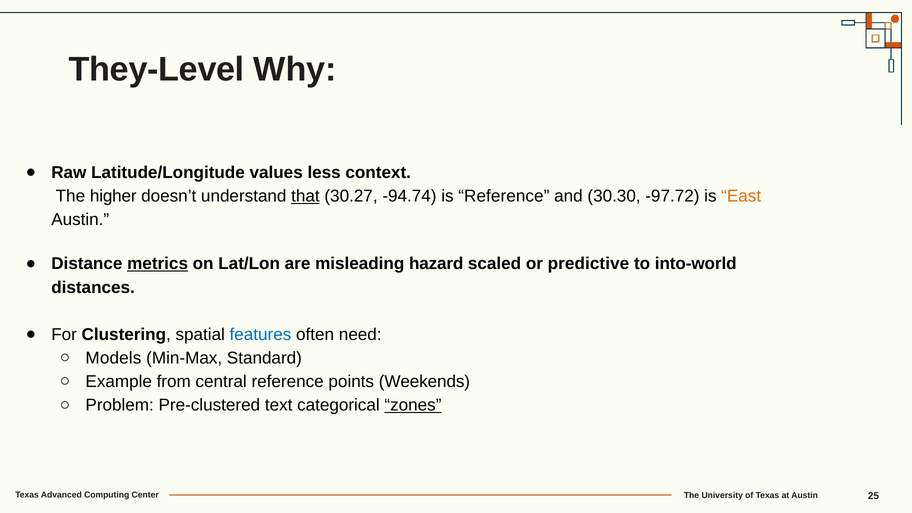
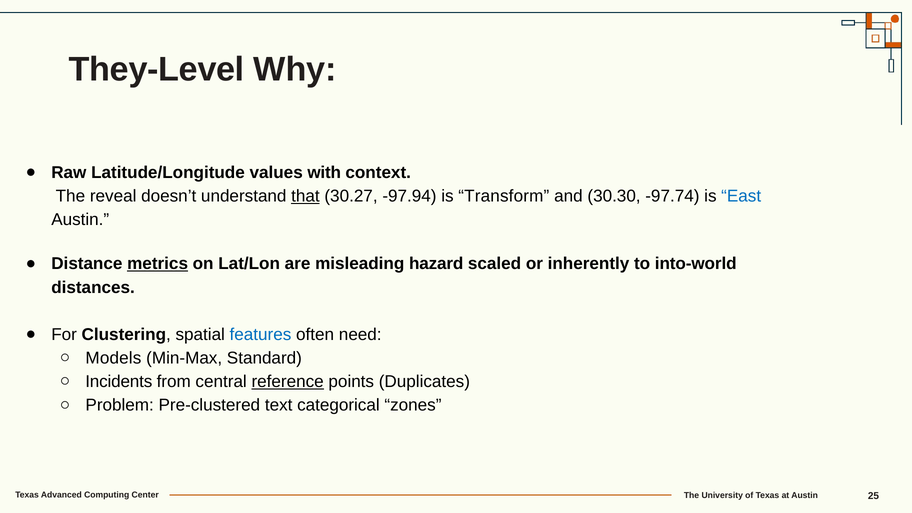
less: less -> with (324, 172)
higher: higher -> reveal (113, 196)
-94.74: -94.74 -> -97.94 (409, 196)
is Reference: Reference -> Transform (504, 196)
-97.72: -97.72 -> -97.74 (672, 196)
East colour: orange -> blue (741, 196)
predictive: predictive -> inherently (588, 264)
Example: Example -> Incidents (119, 382)
reference underline: none -> present (288, 382)
Weekends: Weekends -> Duplicates (424, 382)
zones underline: present -> none (413, 405)
